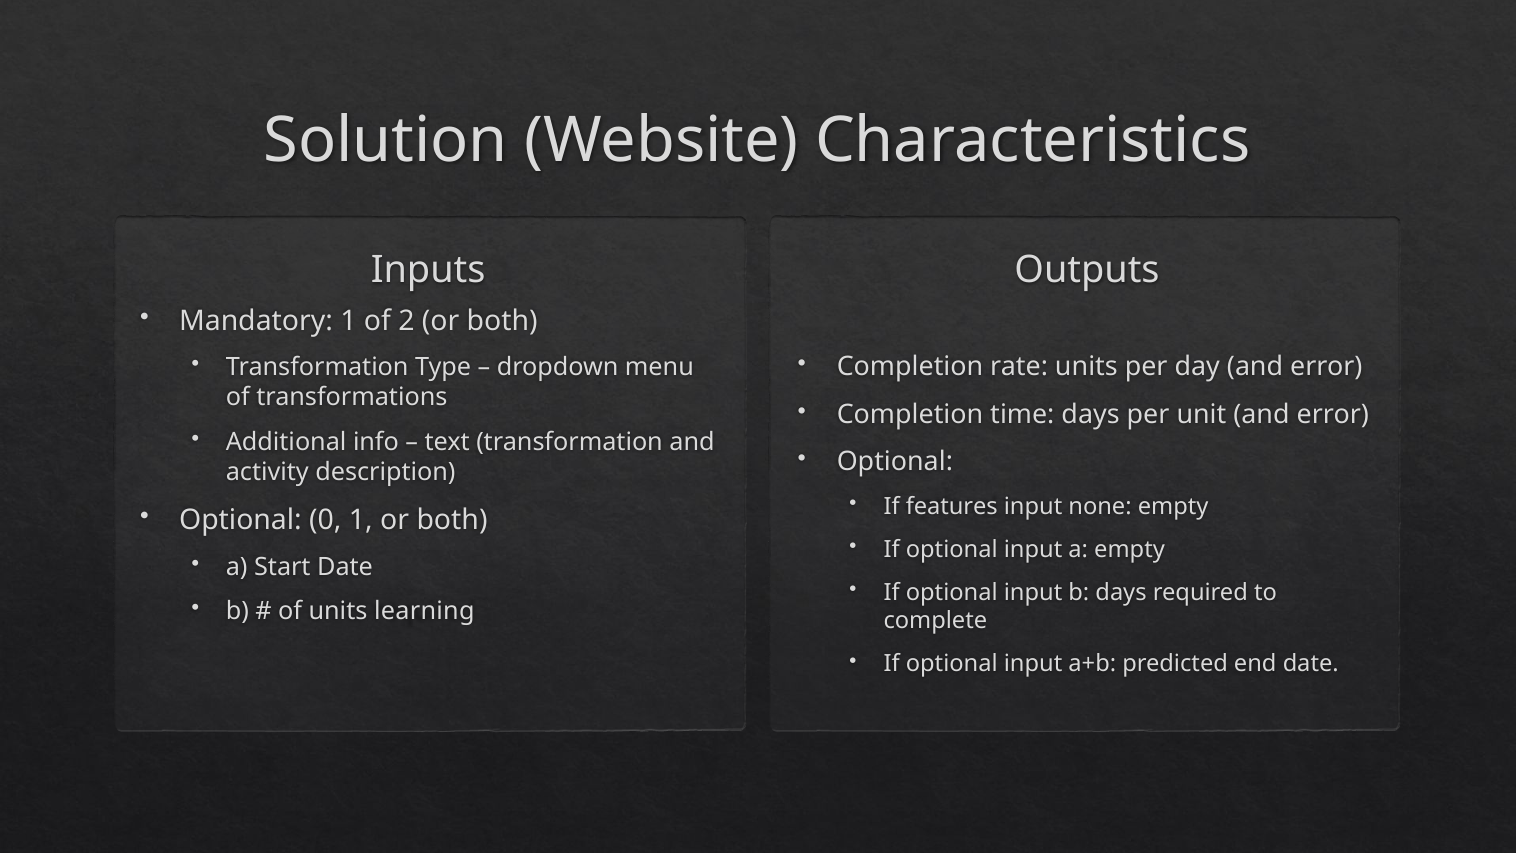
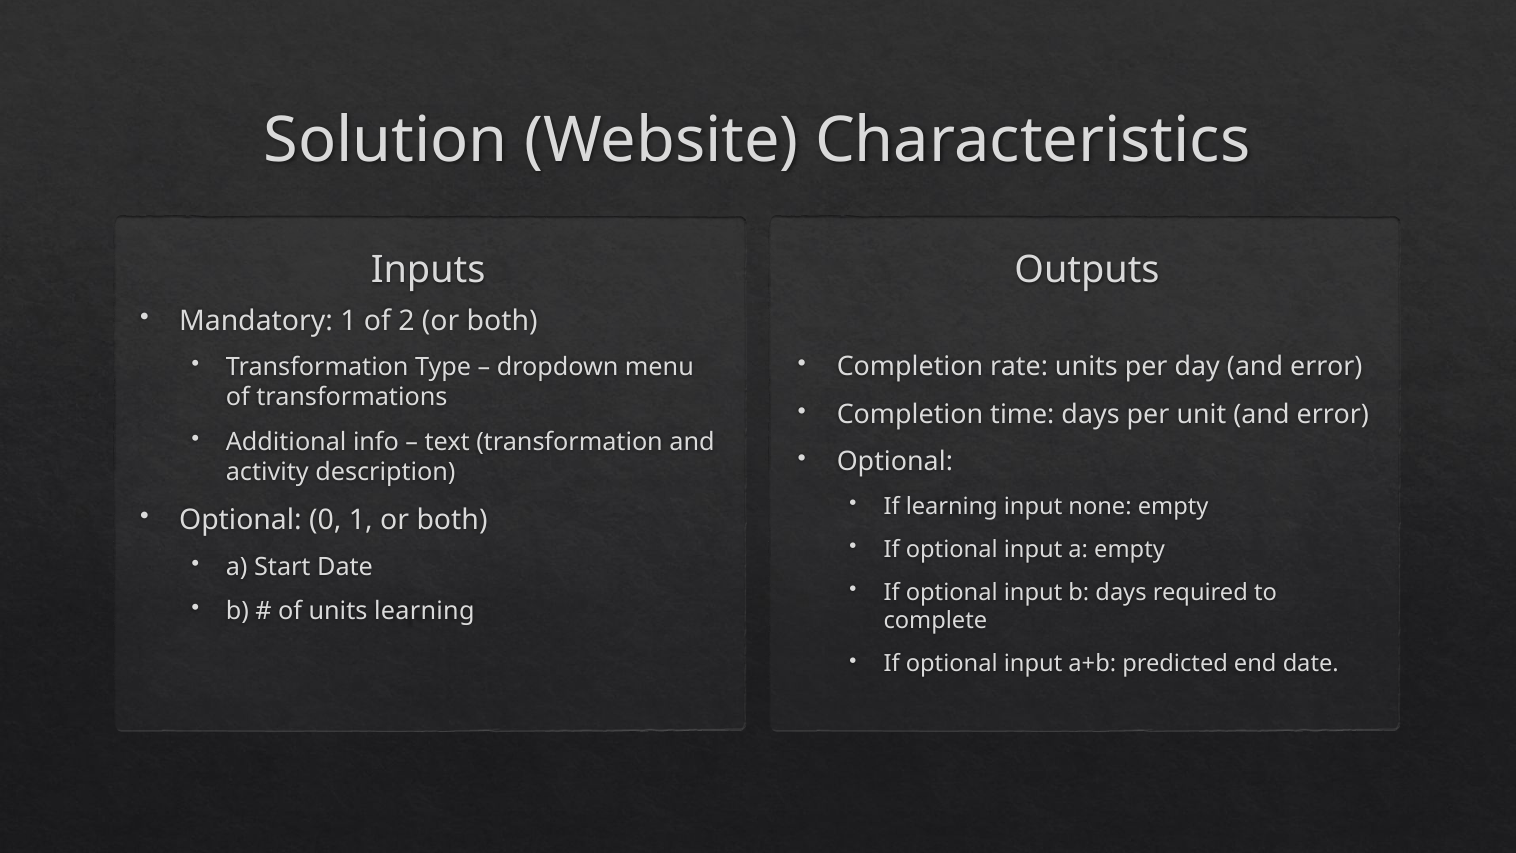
If features: features -> learning (952, 506)
